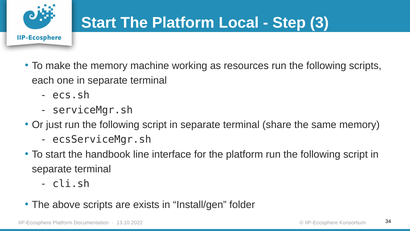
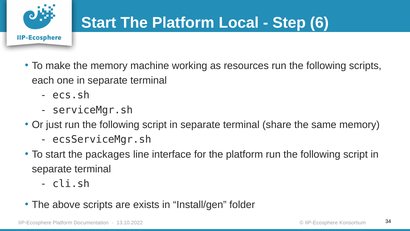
3: 3 -> 6 (319, 23)
handbook: handbook -> packages (108, 154)
